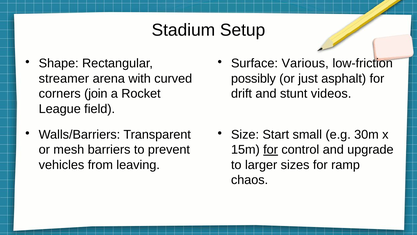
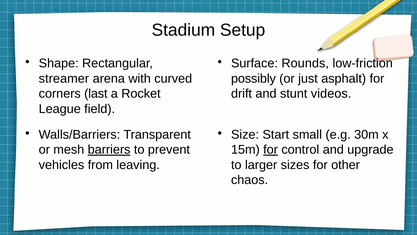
Various: Various -> Rounds (305, 63)
join: join -> last (96, 94)
barriers underline: none -> present (109, 150)
ramp: ramp -> other (346, 165)
